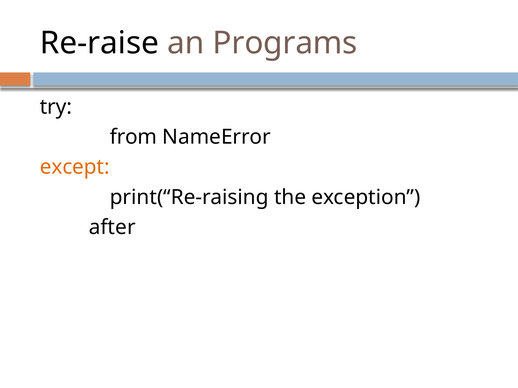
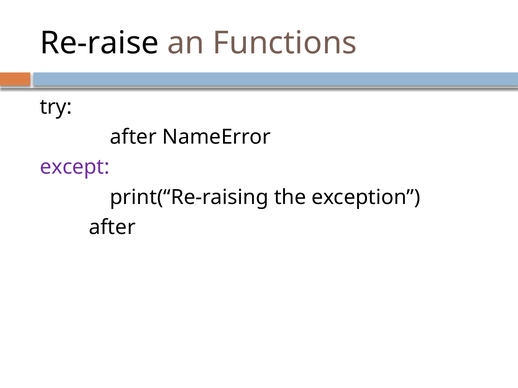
Programs: Programs -> Functions (285, 43)
from: from -> after (133, 137)
except colour: orange -> purple (75, 167)
